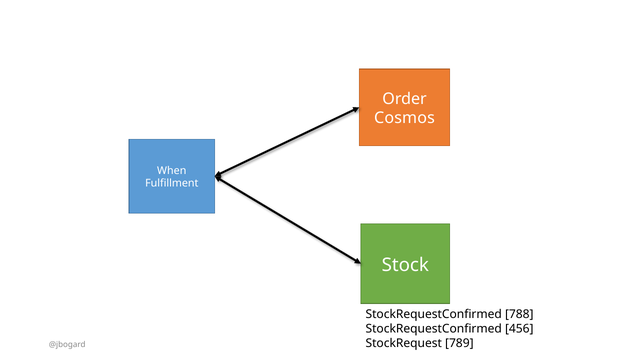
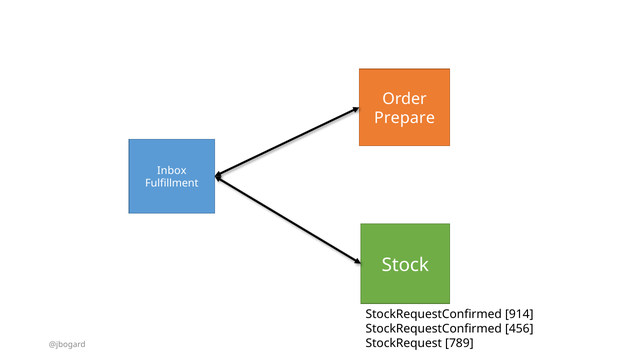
Cosmos: Cosmos -> Prepare (404, 118)
When: When -> Inbox (172, 171)
788: 788 -> 914 (519, 315)
